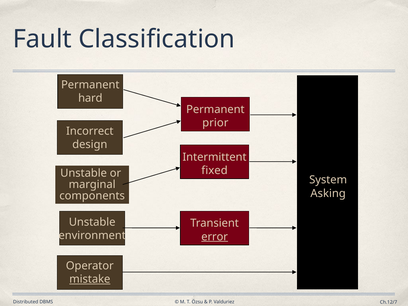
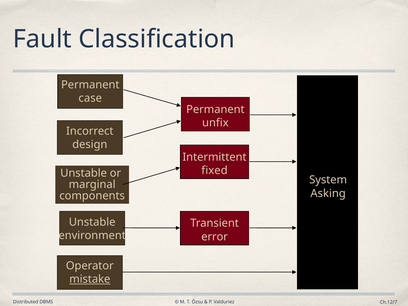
hard: hard -> case (90, 98)
prior: prior -> unfix (215, 123)
error underline: present -> none (215, 237)
